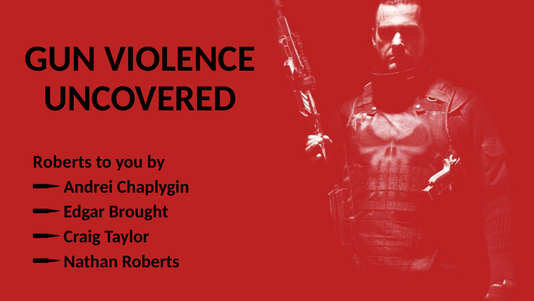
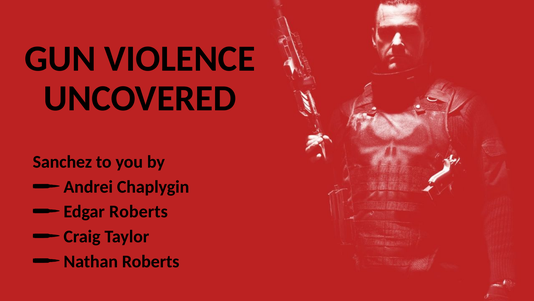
Roberts: Roberts -> Sanchez (62, 162)
Edgar Brought: Brought -> Roberts (138, 211)
